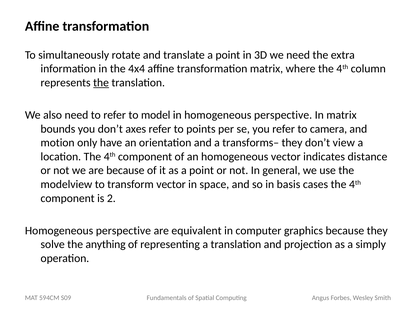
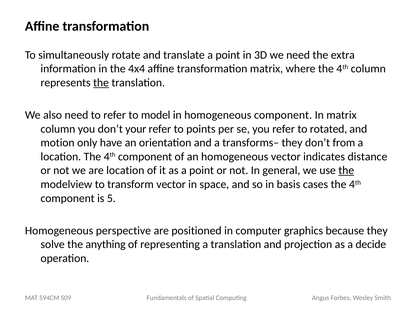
in homogeneous perspective: perspective -> component (283, 115)
bounds: bounds -> column (58, 129)
axes: axes -> your (136, 129)
camera: camera -> rotated (329, 129)
view: view -> from (344, 143)
are because: because -> location (125, 170)
the underline: none -> present (346, 170)
2: 2 -> 5 (111, 198)
equivalent: equivalent -> positioned (197, 231)
simply: simply -> decide (371, 244)
